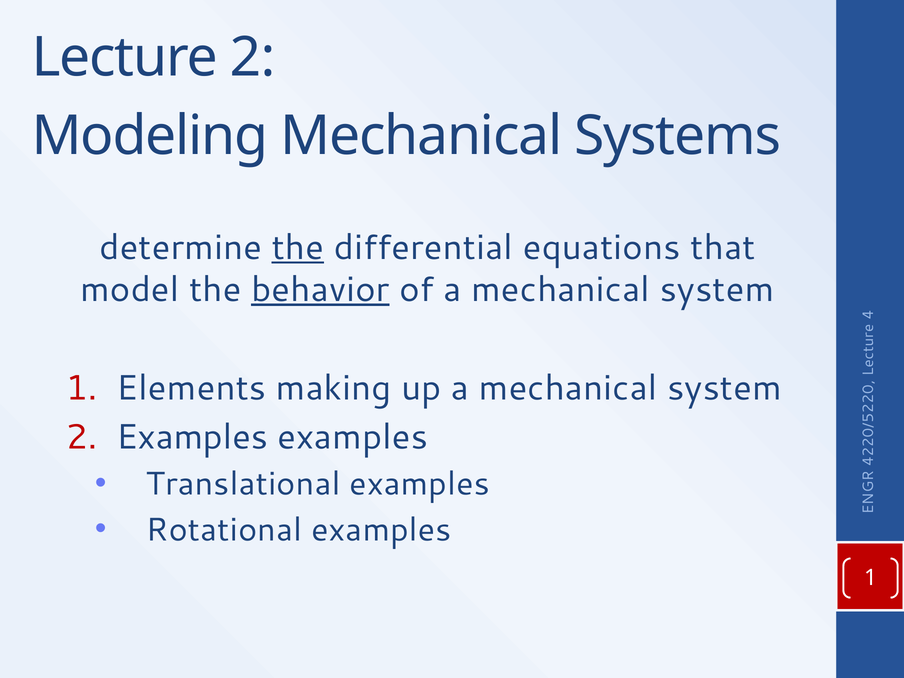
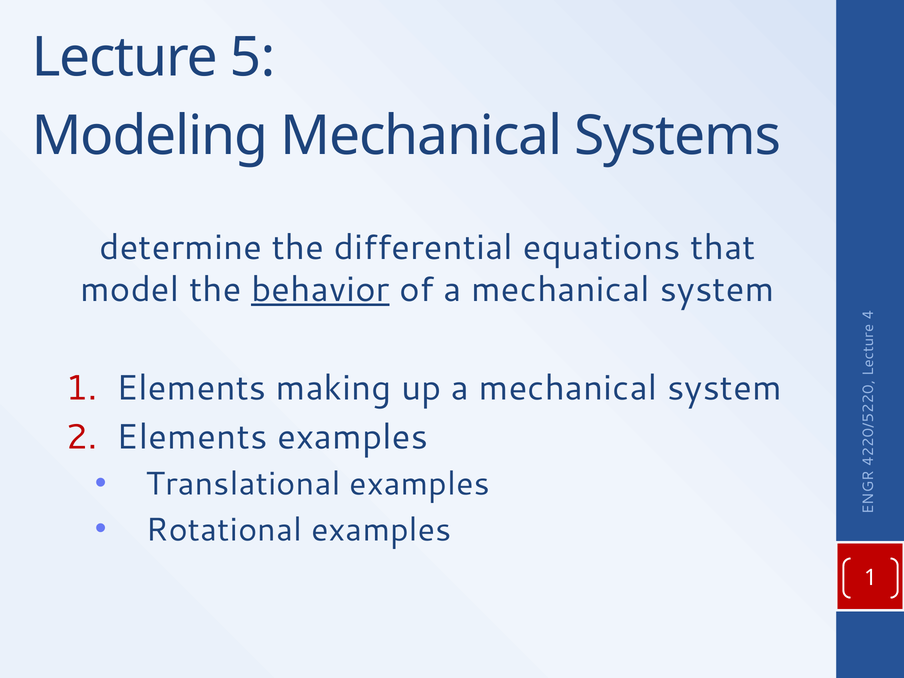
Lecture 2: 2 -> 5 (253, 57)
the underline: present -> none (298, 248)
Examples: Examples -> Elements (192, 437)
